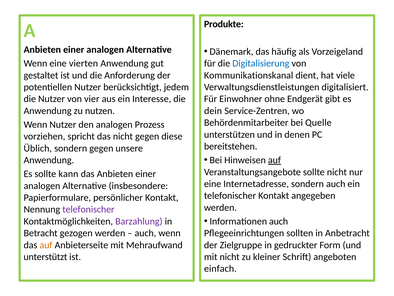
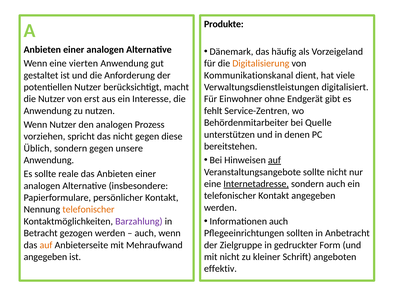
Digitalisierung colour: blue -> orange (261, 63)
jedem: jedem -> macht (176, 87)
vier: vier -> erst (92, 99)
dein: dein -> fehlt (213, 111)
kann: kann -> reale (68, 174)
Internetadresse underline: none -> present (256, 184)
telefonischer colour: purple -> orange (88, 209)
unterstützt: unterstützt -> angegeben (45, 256)
einfach: einfach -> effektiv (220, 268)
